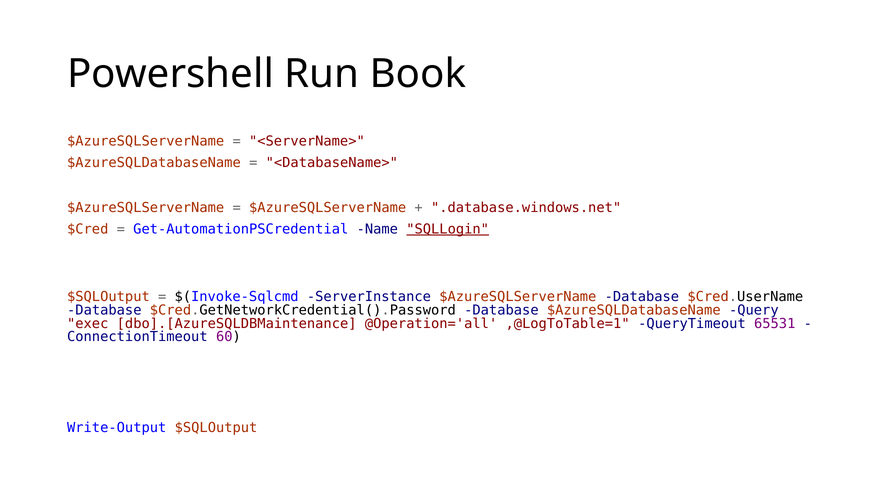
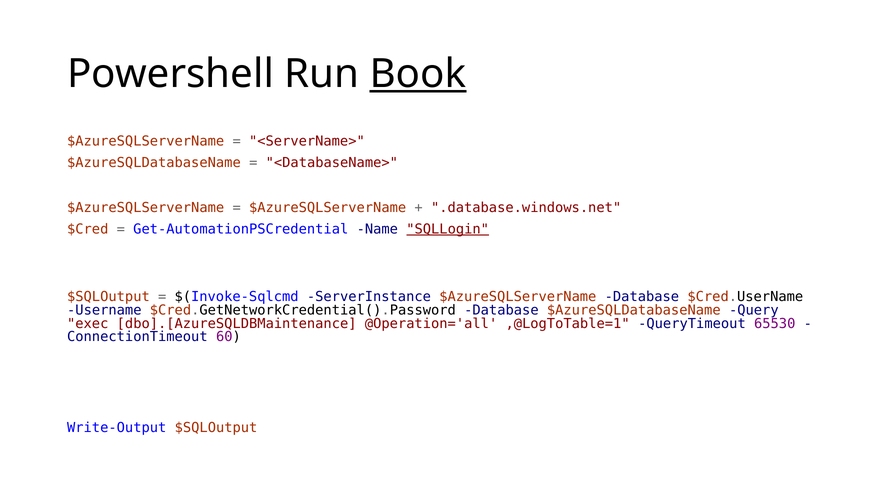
Book underline: none -> present (418, 74)
Database: Database -> Username (104, 310)
65531: 65531 -> 65530 (775, 324)
